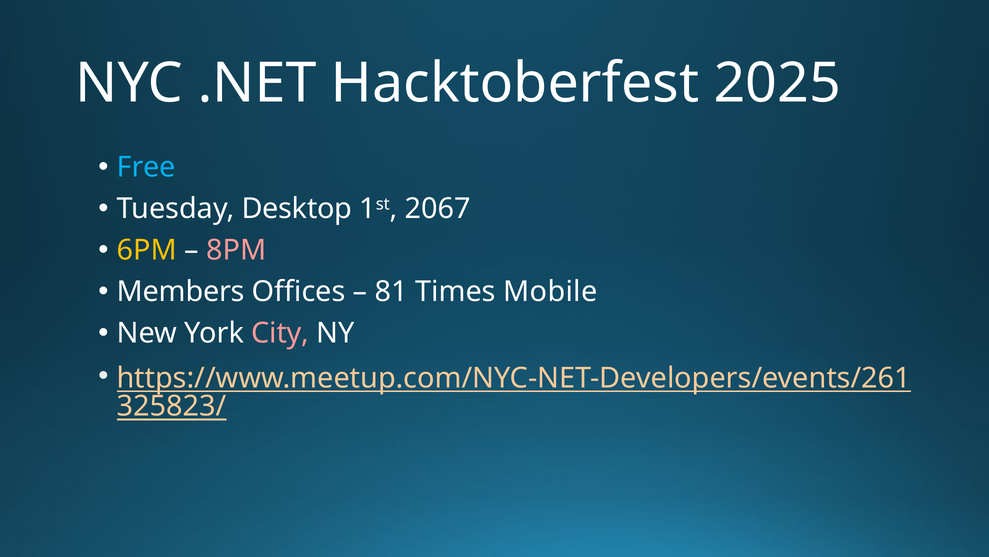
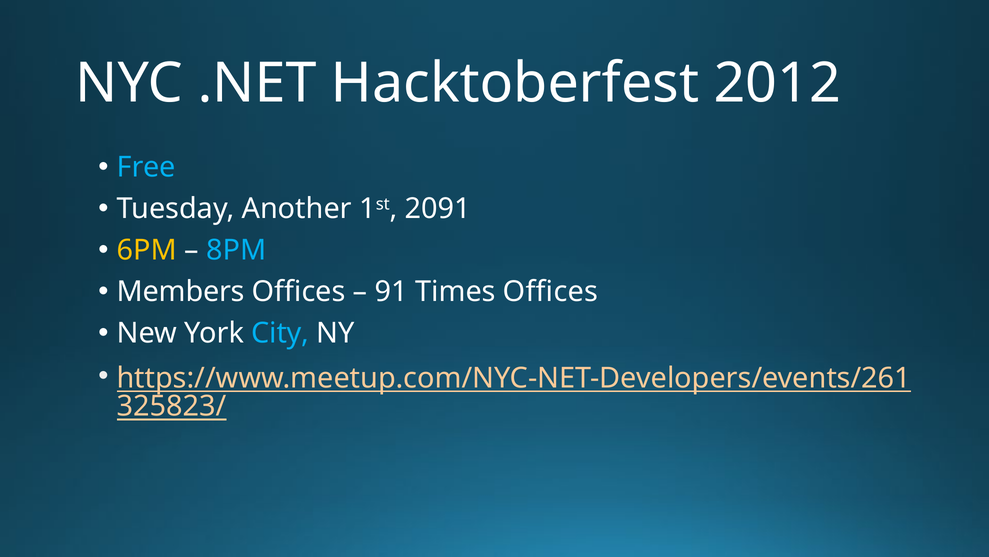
2025: 2025 -> 2012 (777, 83)
Desktop: Desktop -> Another (297, 209)
2067: 2067 -> 2091 (438, 209)
8PM colour: pink -> light blue (236, 250)
81: 81 -> 91 (391, 291)
Times Mobile: Mobile -> Offices (550, 291)
City colour: pink -> light blue (280, 333)
